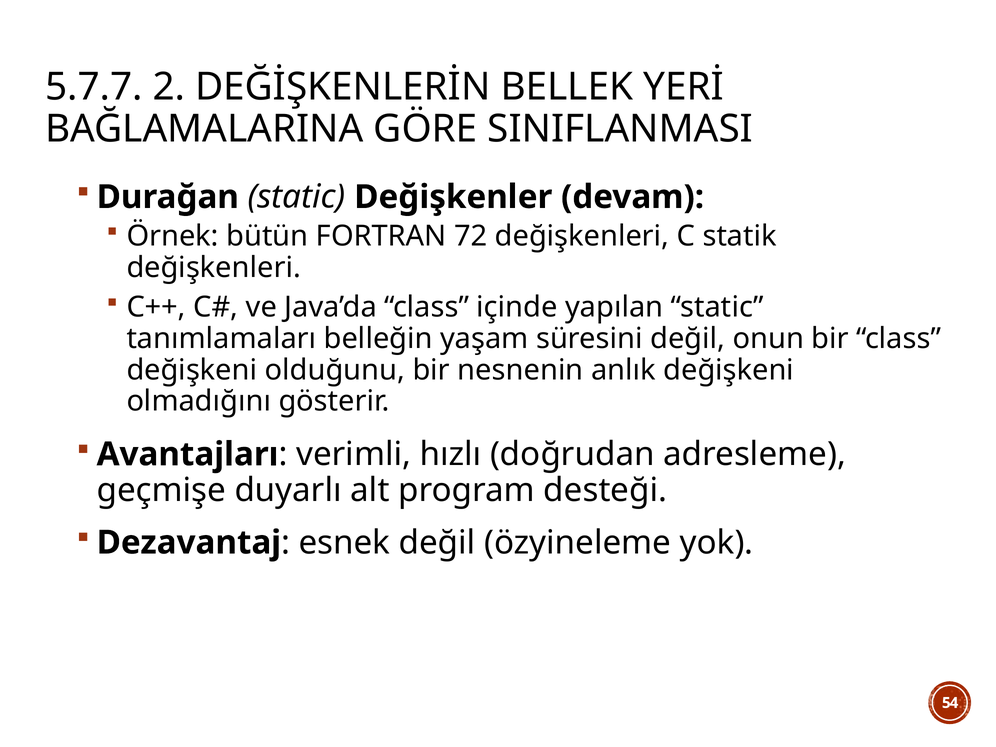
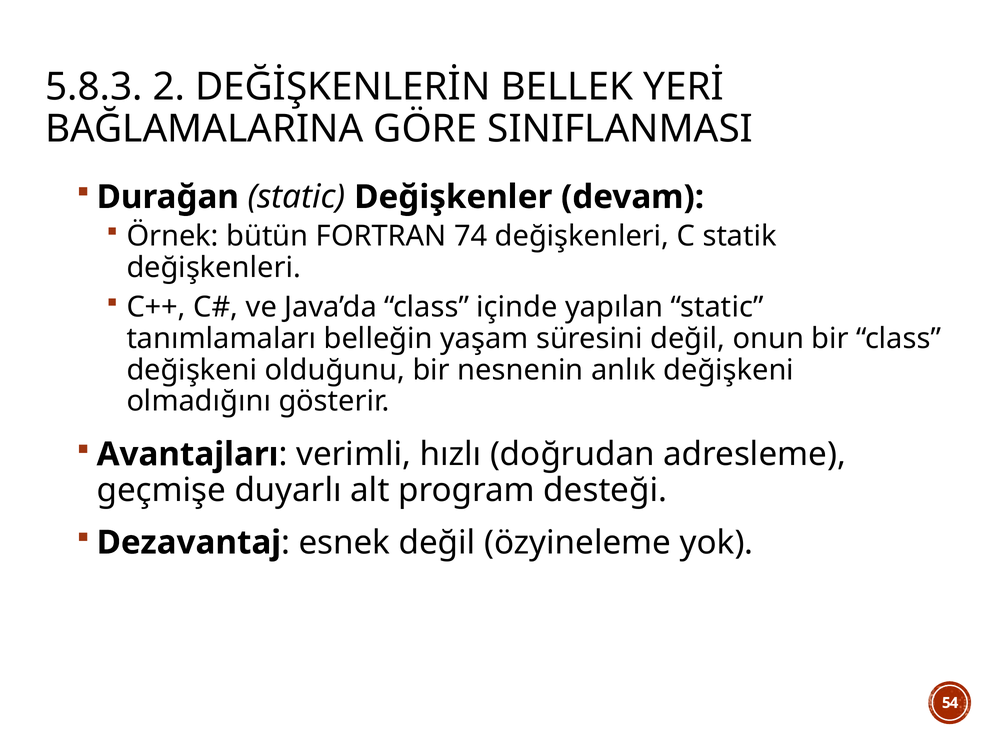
5.7.7: 5.7.7 -> 5.8.3 (94, 87)
72: 72 -> 74 (471, 236)
